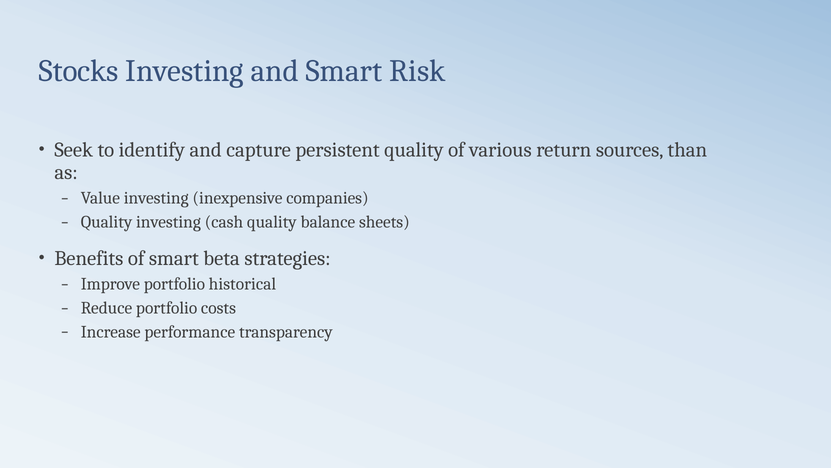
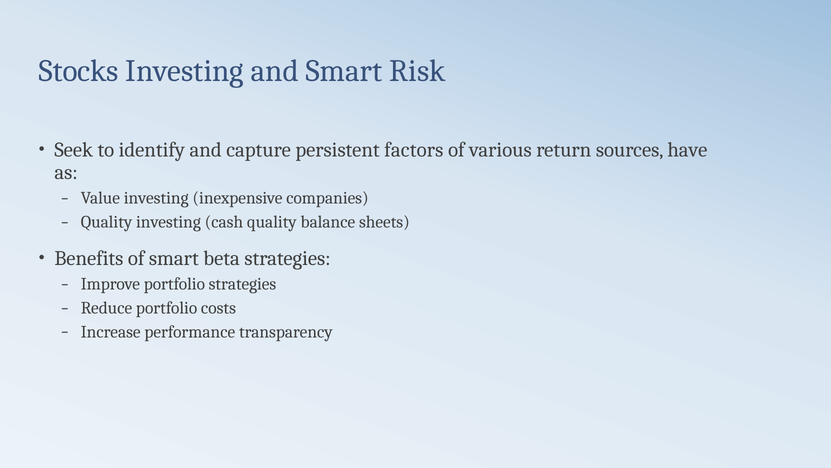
persistent quality: quality -> factors (414, 150)
than: than -> have (687, 150)
portfolio historical: historical -> strategies (243, 284)
